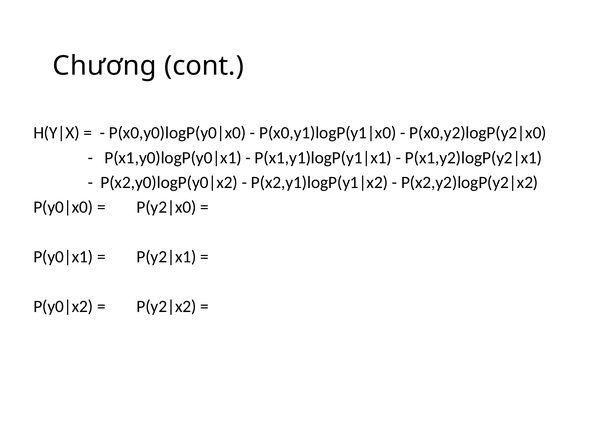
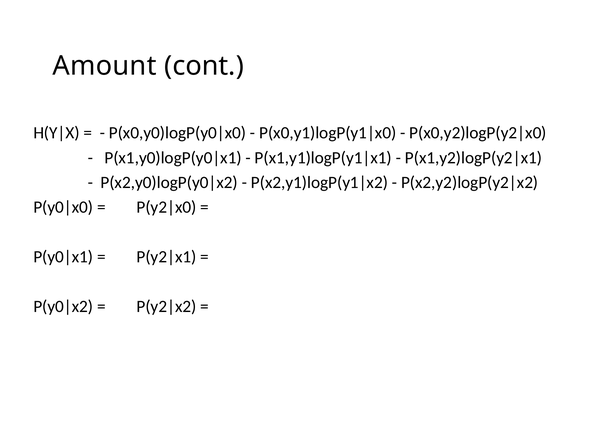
Chương: Chương -> Amount (105, 66)
